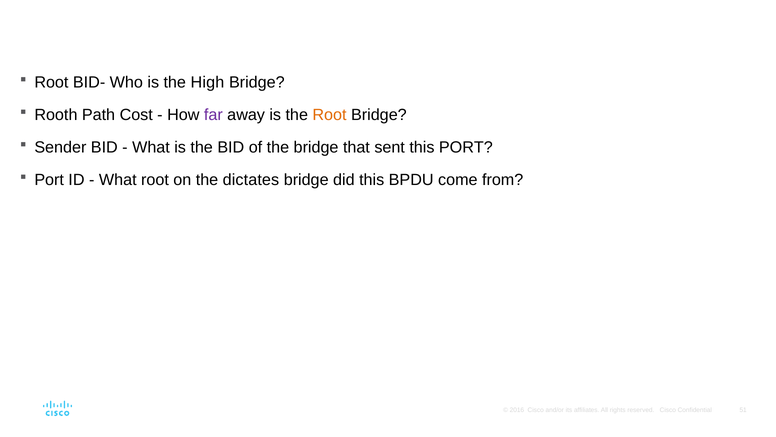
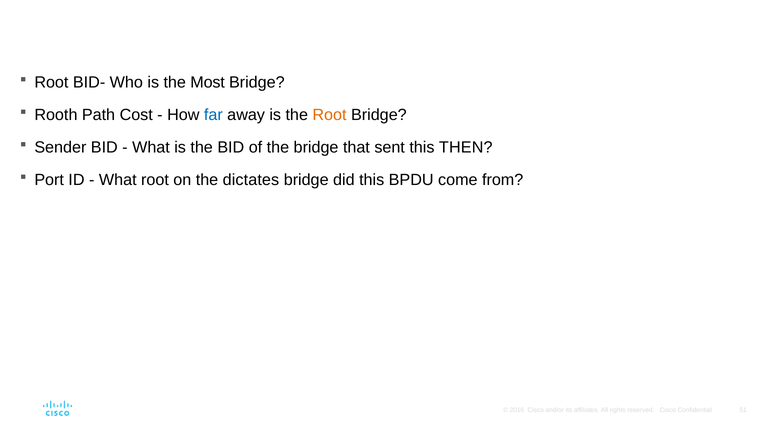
High: High -> Most (208, 83)
far colour: purple -> blue (213, 115)
this PORT: PORT -> THEN (466, 147)
